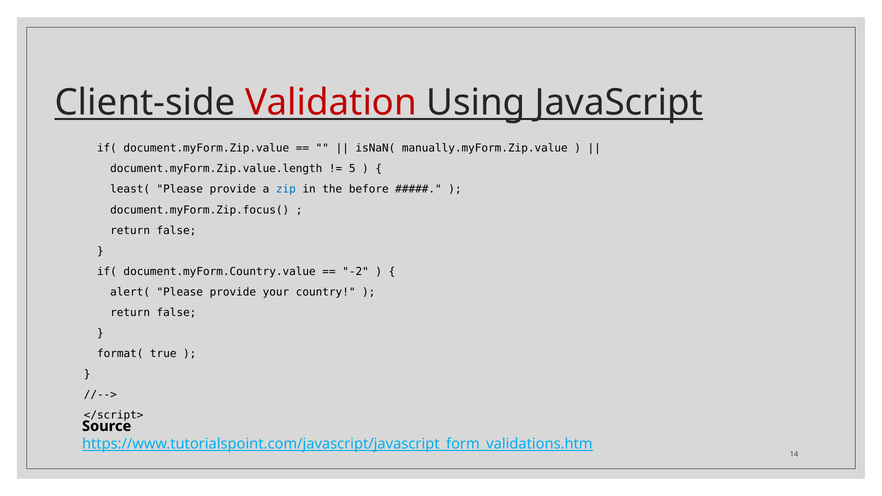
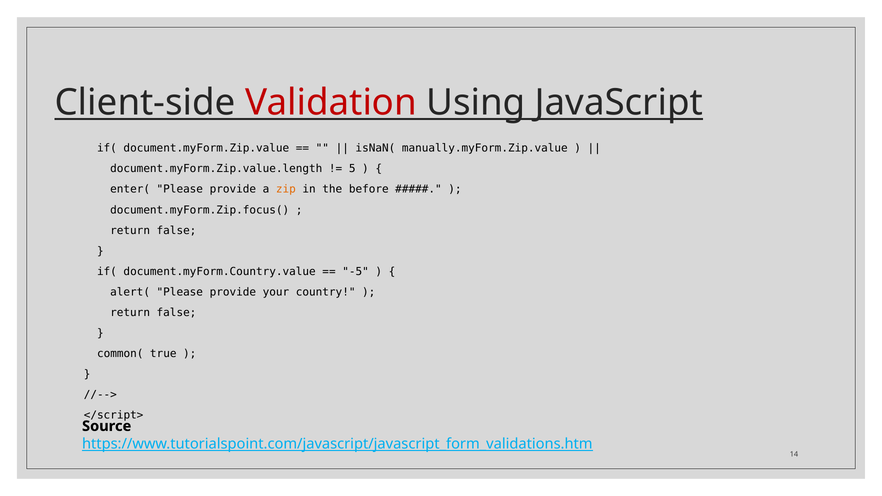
least(: least( -> enter( (130, 189)
zip colour: blue -> orange (286, 189)
-2: -2 -> -5 (356, 271)
format(: format( -> common( (120, 354)
